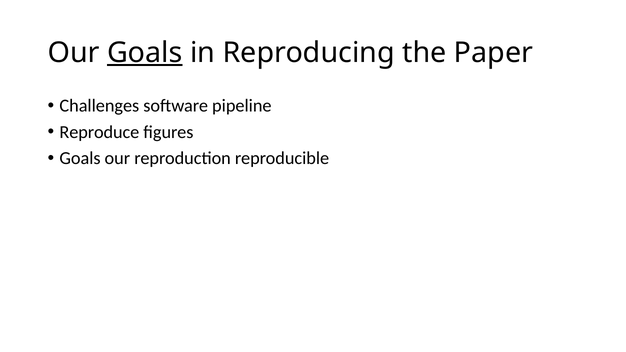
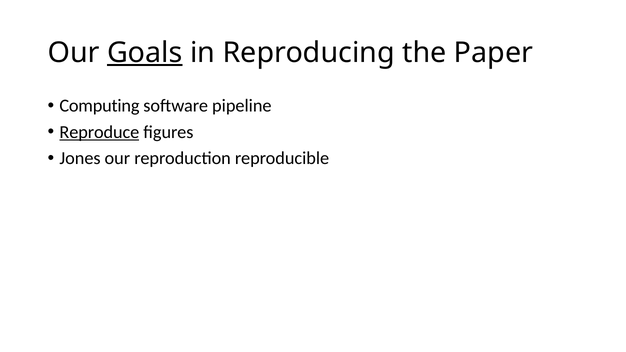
Challenges: Challenges -> Computing (99, 106)
Reproduce underline: none -> present (99, 132)
Goals: Goals -> Jones (80, 158)
